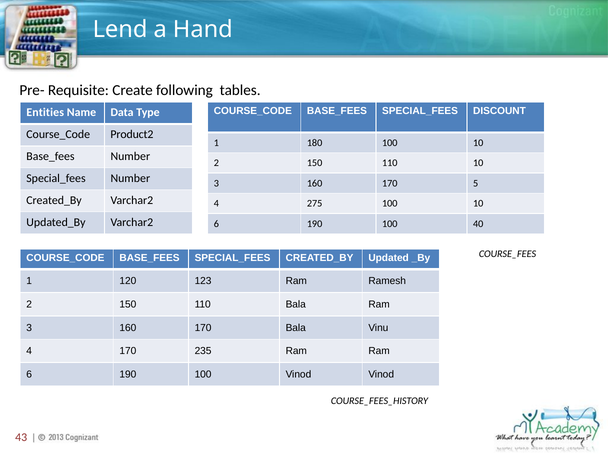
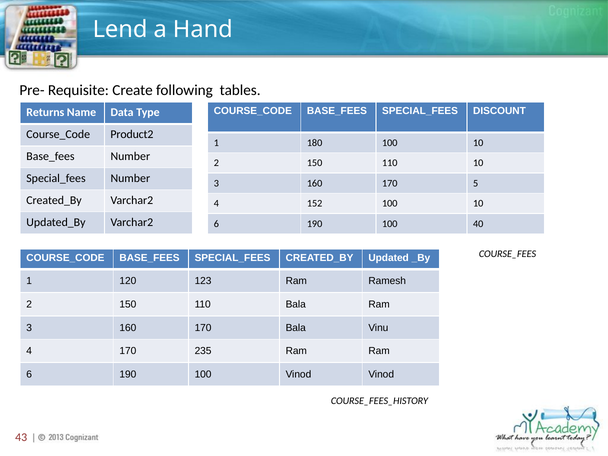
Entities: Entities -> Returns (45, 112)
275: 275 -> 152 (315, 204)
